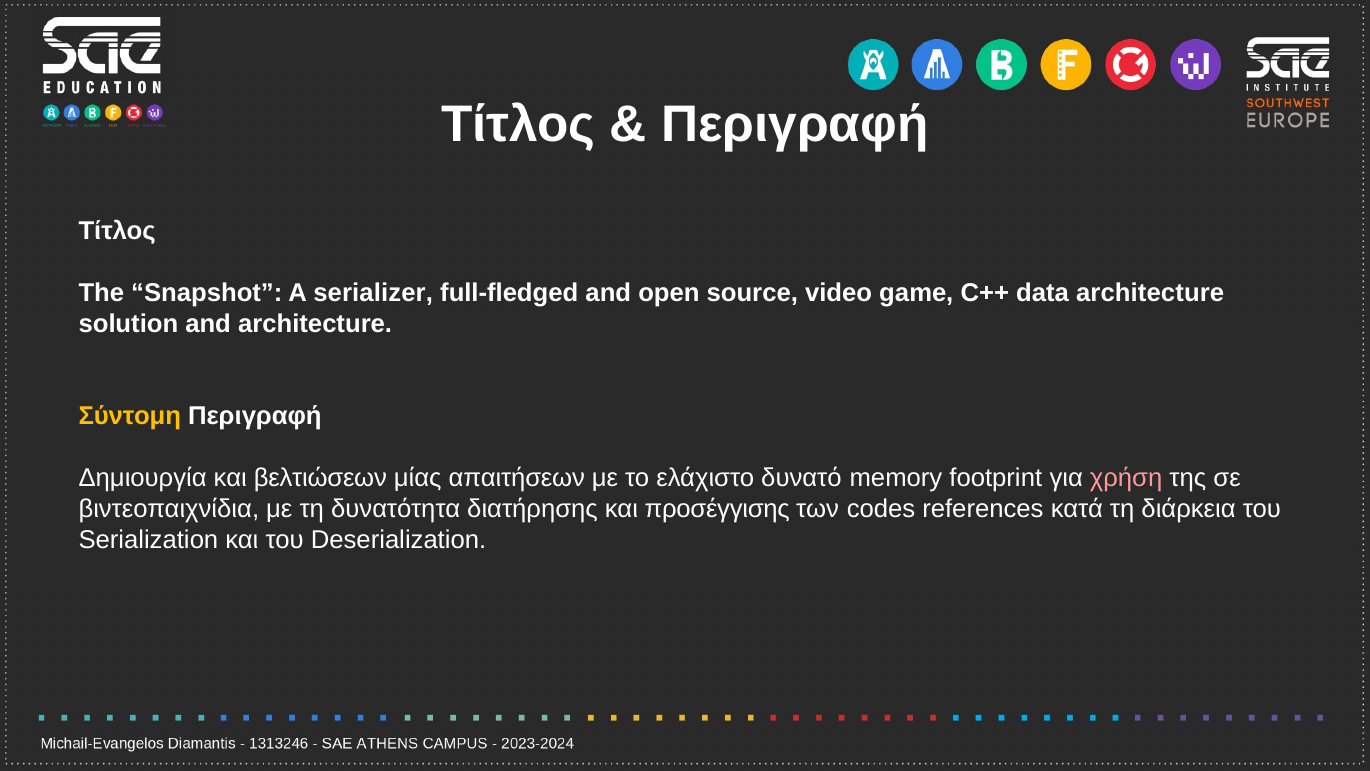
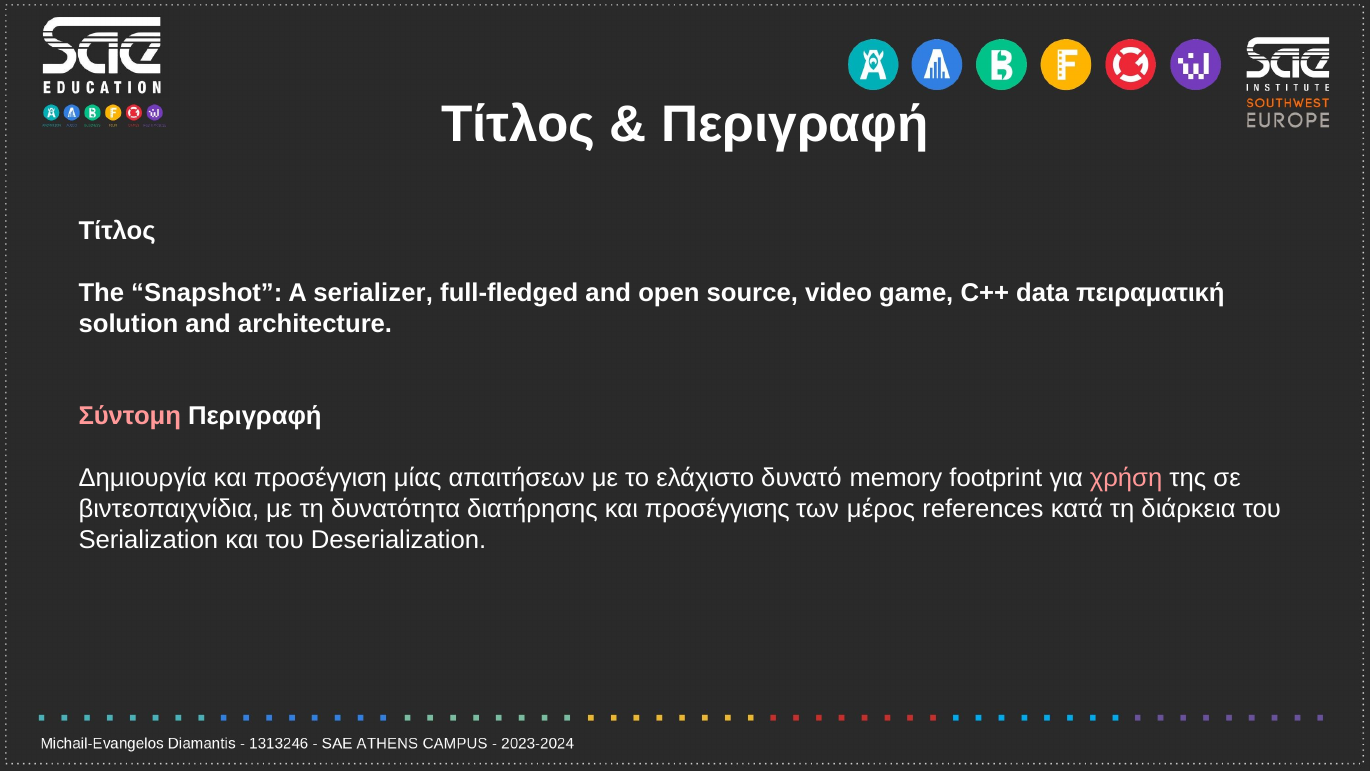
data architecture: architecture -> πειραματική (1150, 293)
Σύντομη colour: yellow -> pink (130, 416)
βελτιώσεων: βελτιώσεων -> προσέγγιση (320, 478)
codes: codes -> μέρος (881, 509)
